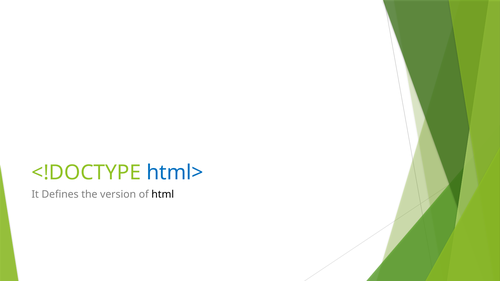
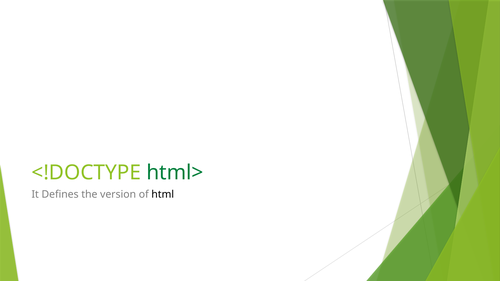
html> colour: blue -> green (175, 173)
